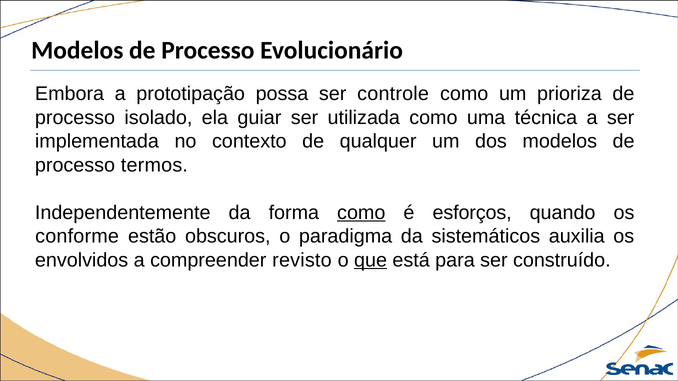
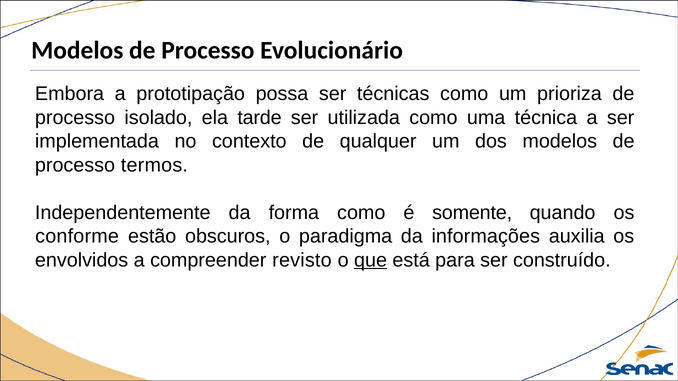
controle: controle -> técnicas (393, 94)
guiar: guiar -> tarde (260, 118)
como underline: present -> none (361, 213)
esforços: esforços -> somente (472, 213)
sistemáticos: sistemáticos -> informações (486, 237)
